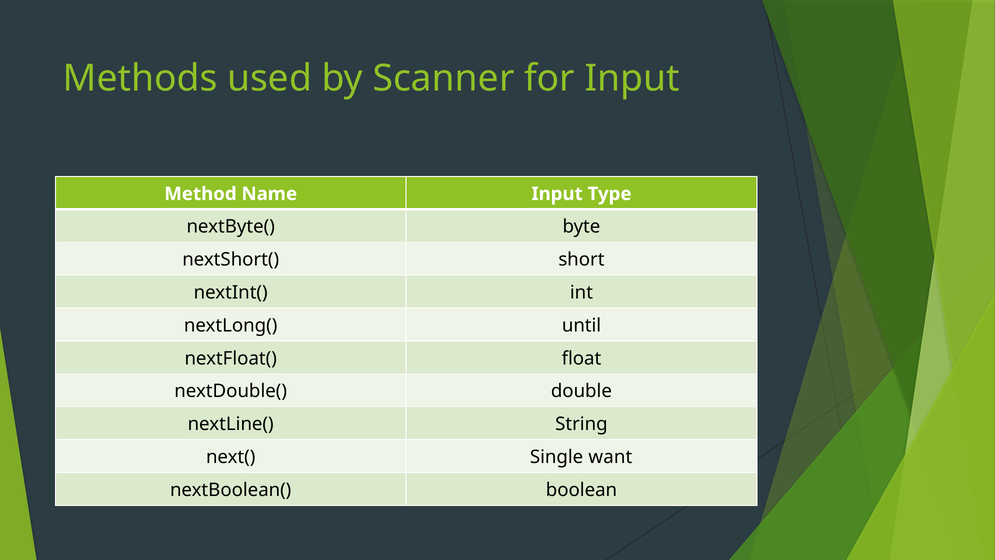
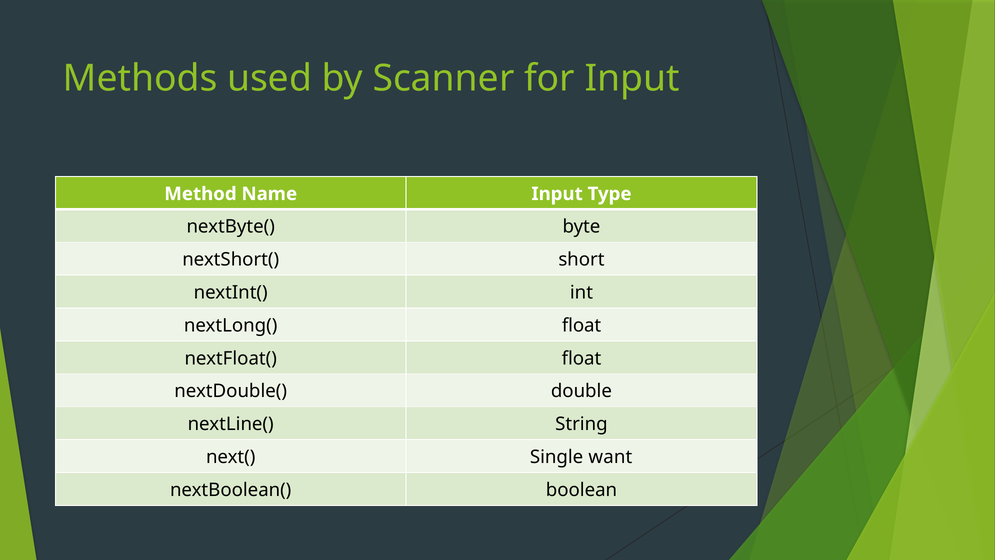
nextLong( until: until -> float (582, 325)
